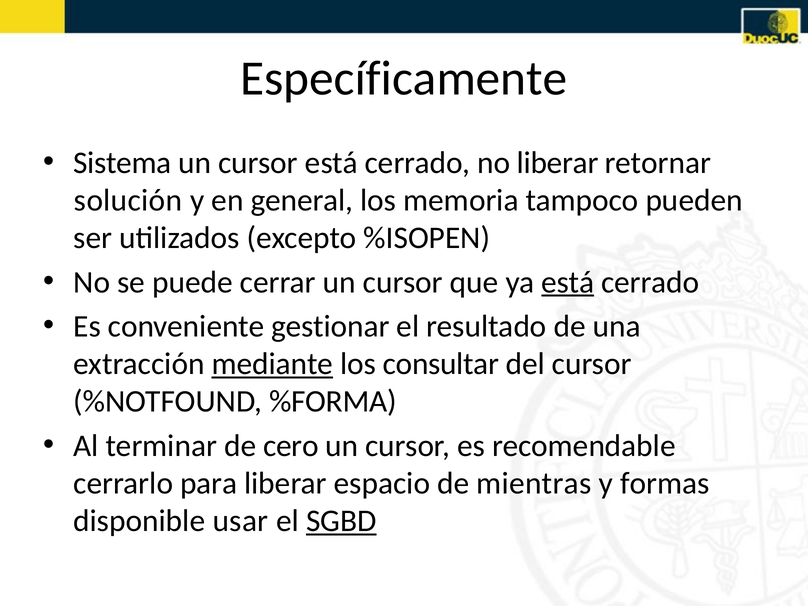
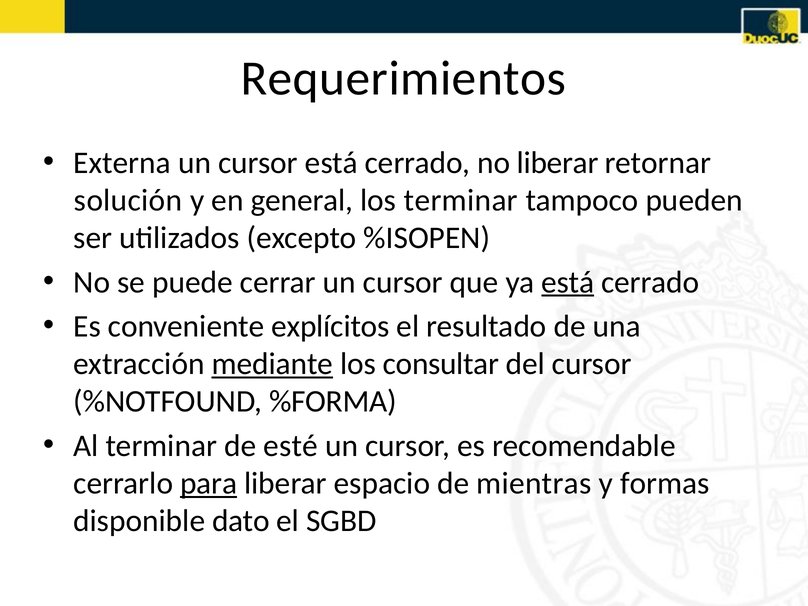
Específicamente: Específicamente -> Requerimientos (403, 78)
Sistema: Sistema -> Externa (122, 163)
los memoria: memoria -> terminar (461, 200)
gestionar: gestionar -> explícitos (330, 326)
cero: cero -> esté (291, 446)
para underline: none -> present (209, 483)
usar: usar -> dato (241, 521)
SGBD underline: present -> none (341, 521)
